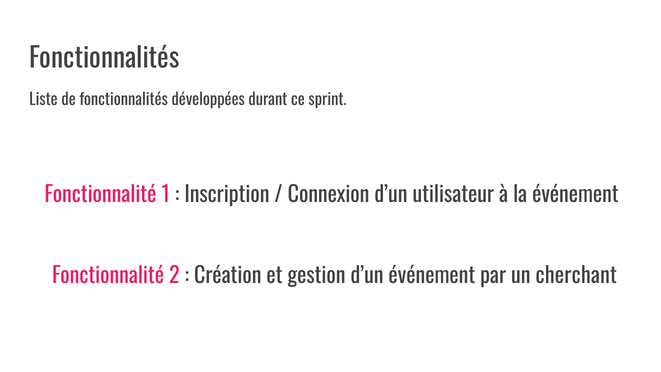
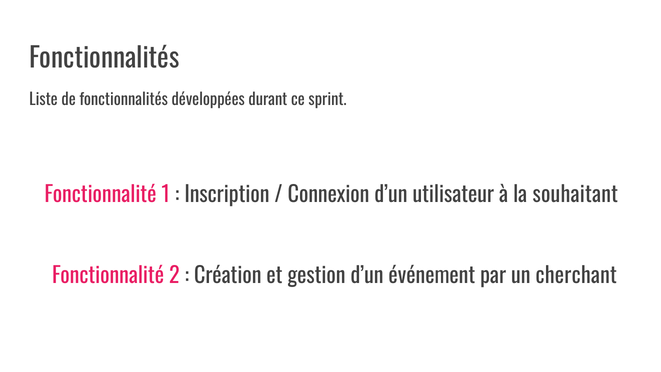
la événement: événement -> souhaitant (575, 195)
